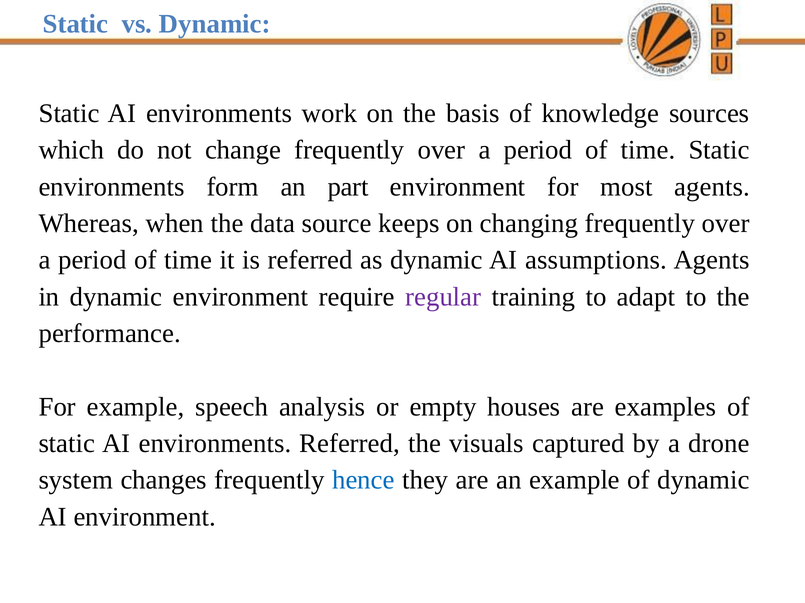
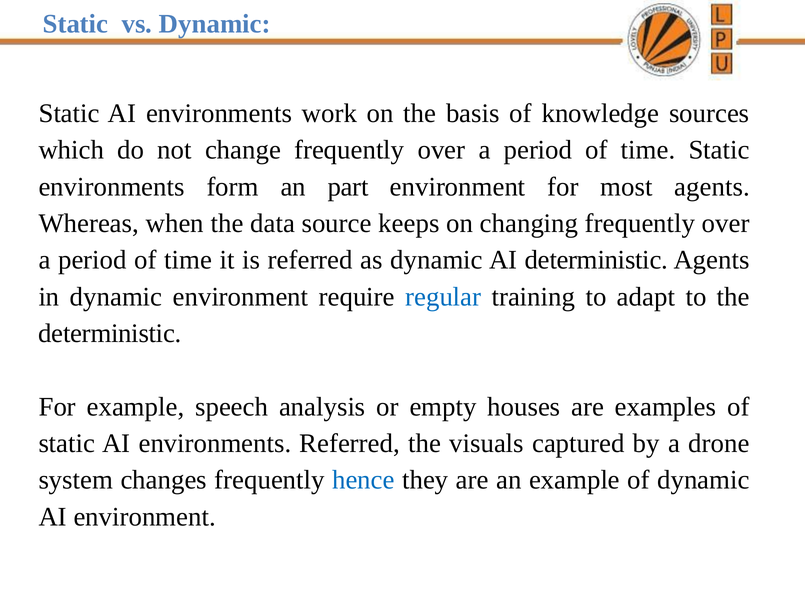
AI assumptions: assumptions -> deterministic (596, 260)
regular colour: purple -> blue (443, 297)
performance: performance -> deterministic (110, 334)
